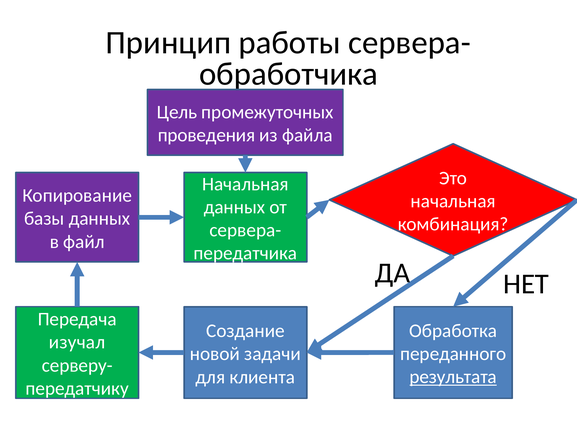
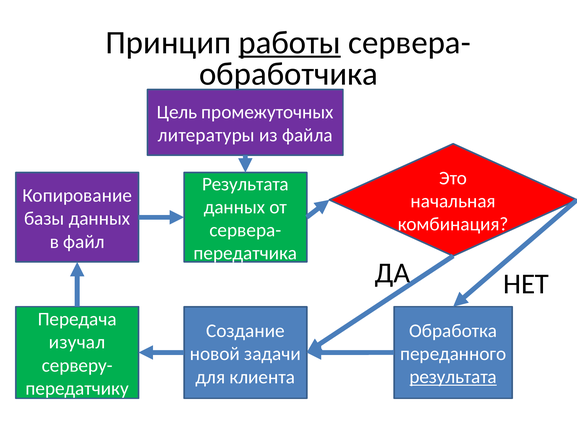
работы underline: none -> present (290, 43)
проведения: проведения -> литературы (206, 135)
Начальная: Начальная -> Результата (245, 184)
